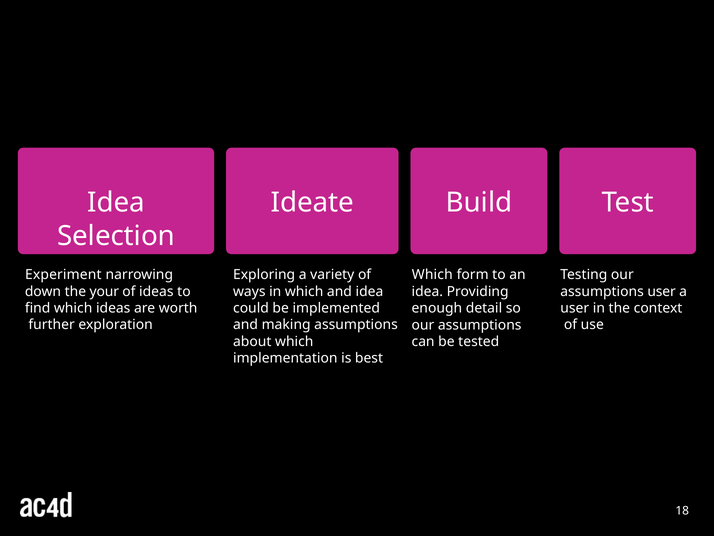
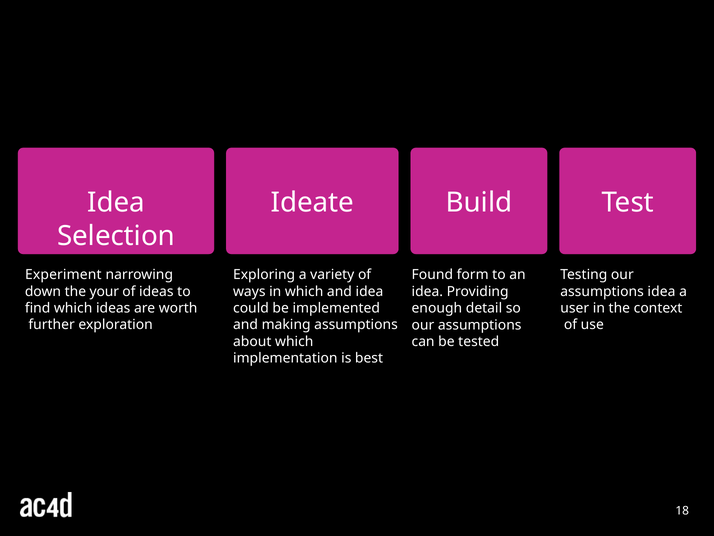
Which: Which -> Found (432, 275)
assumptions user: user -> idea (661, 291)
